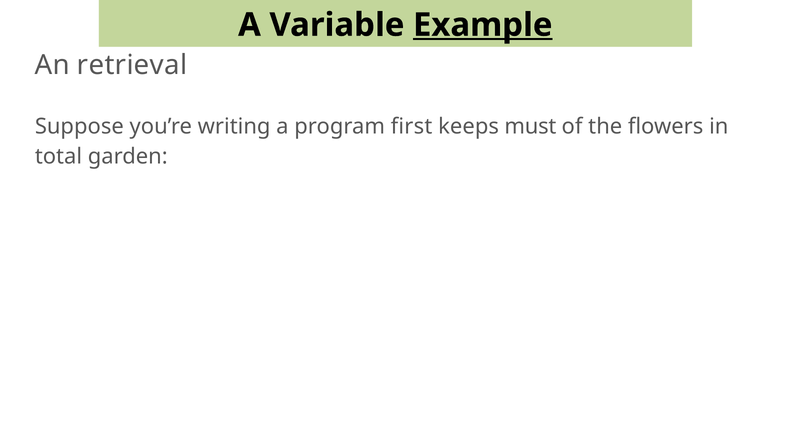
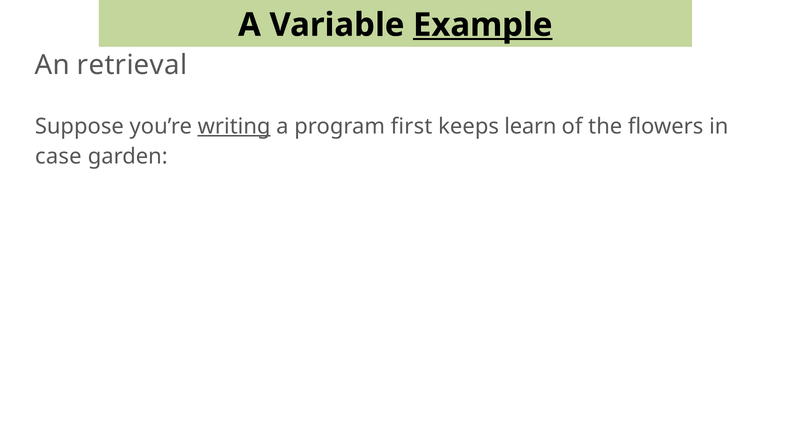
writing underline: none -> present (234, 126)
must: must -> learn (530, 126)
total: total -> case (58, 157)
